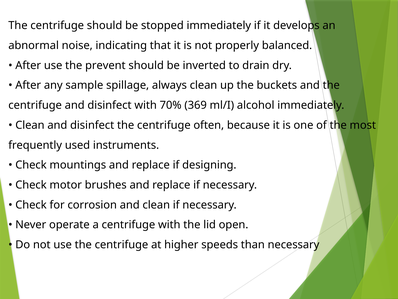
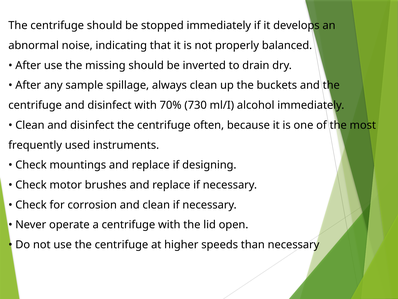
prevent: prevent -> missing (105, 65)
369: 369 -> 730 (196, 105)
